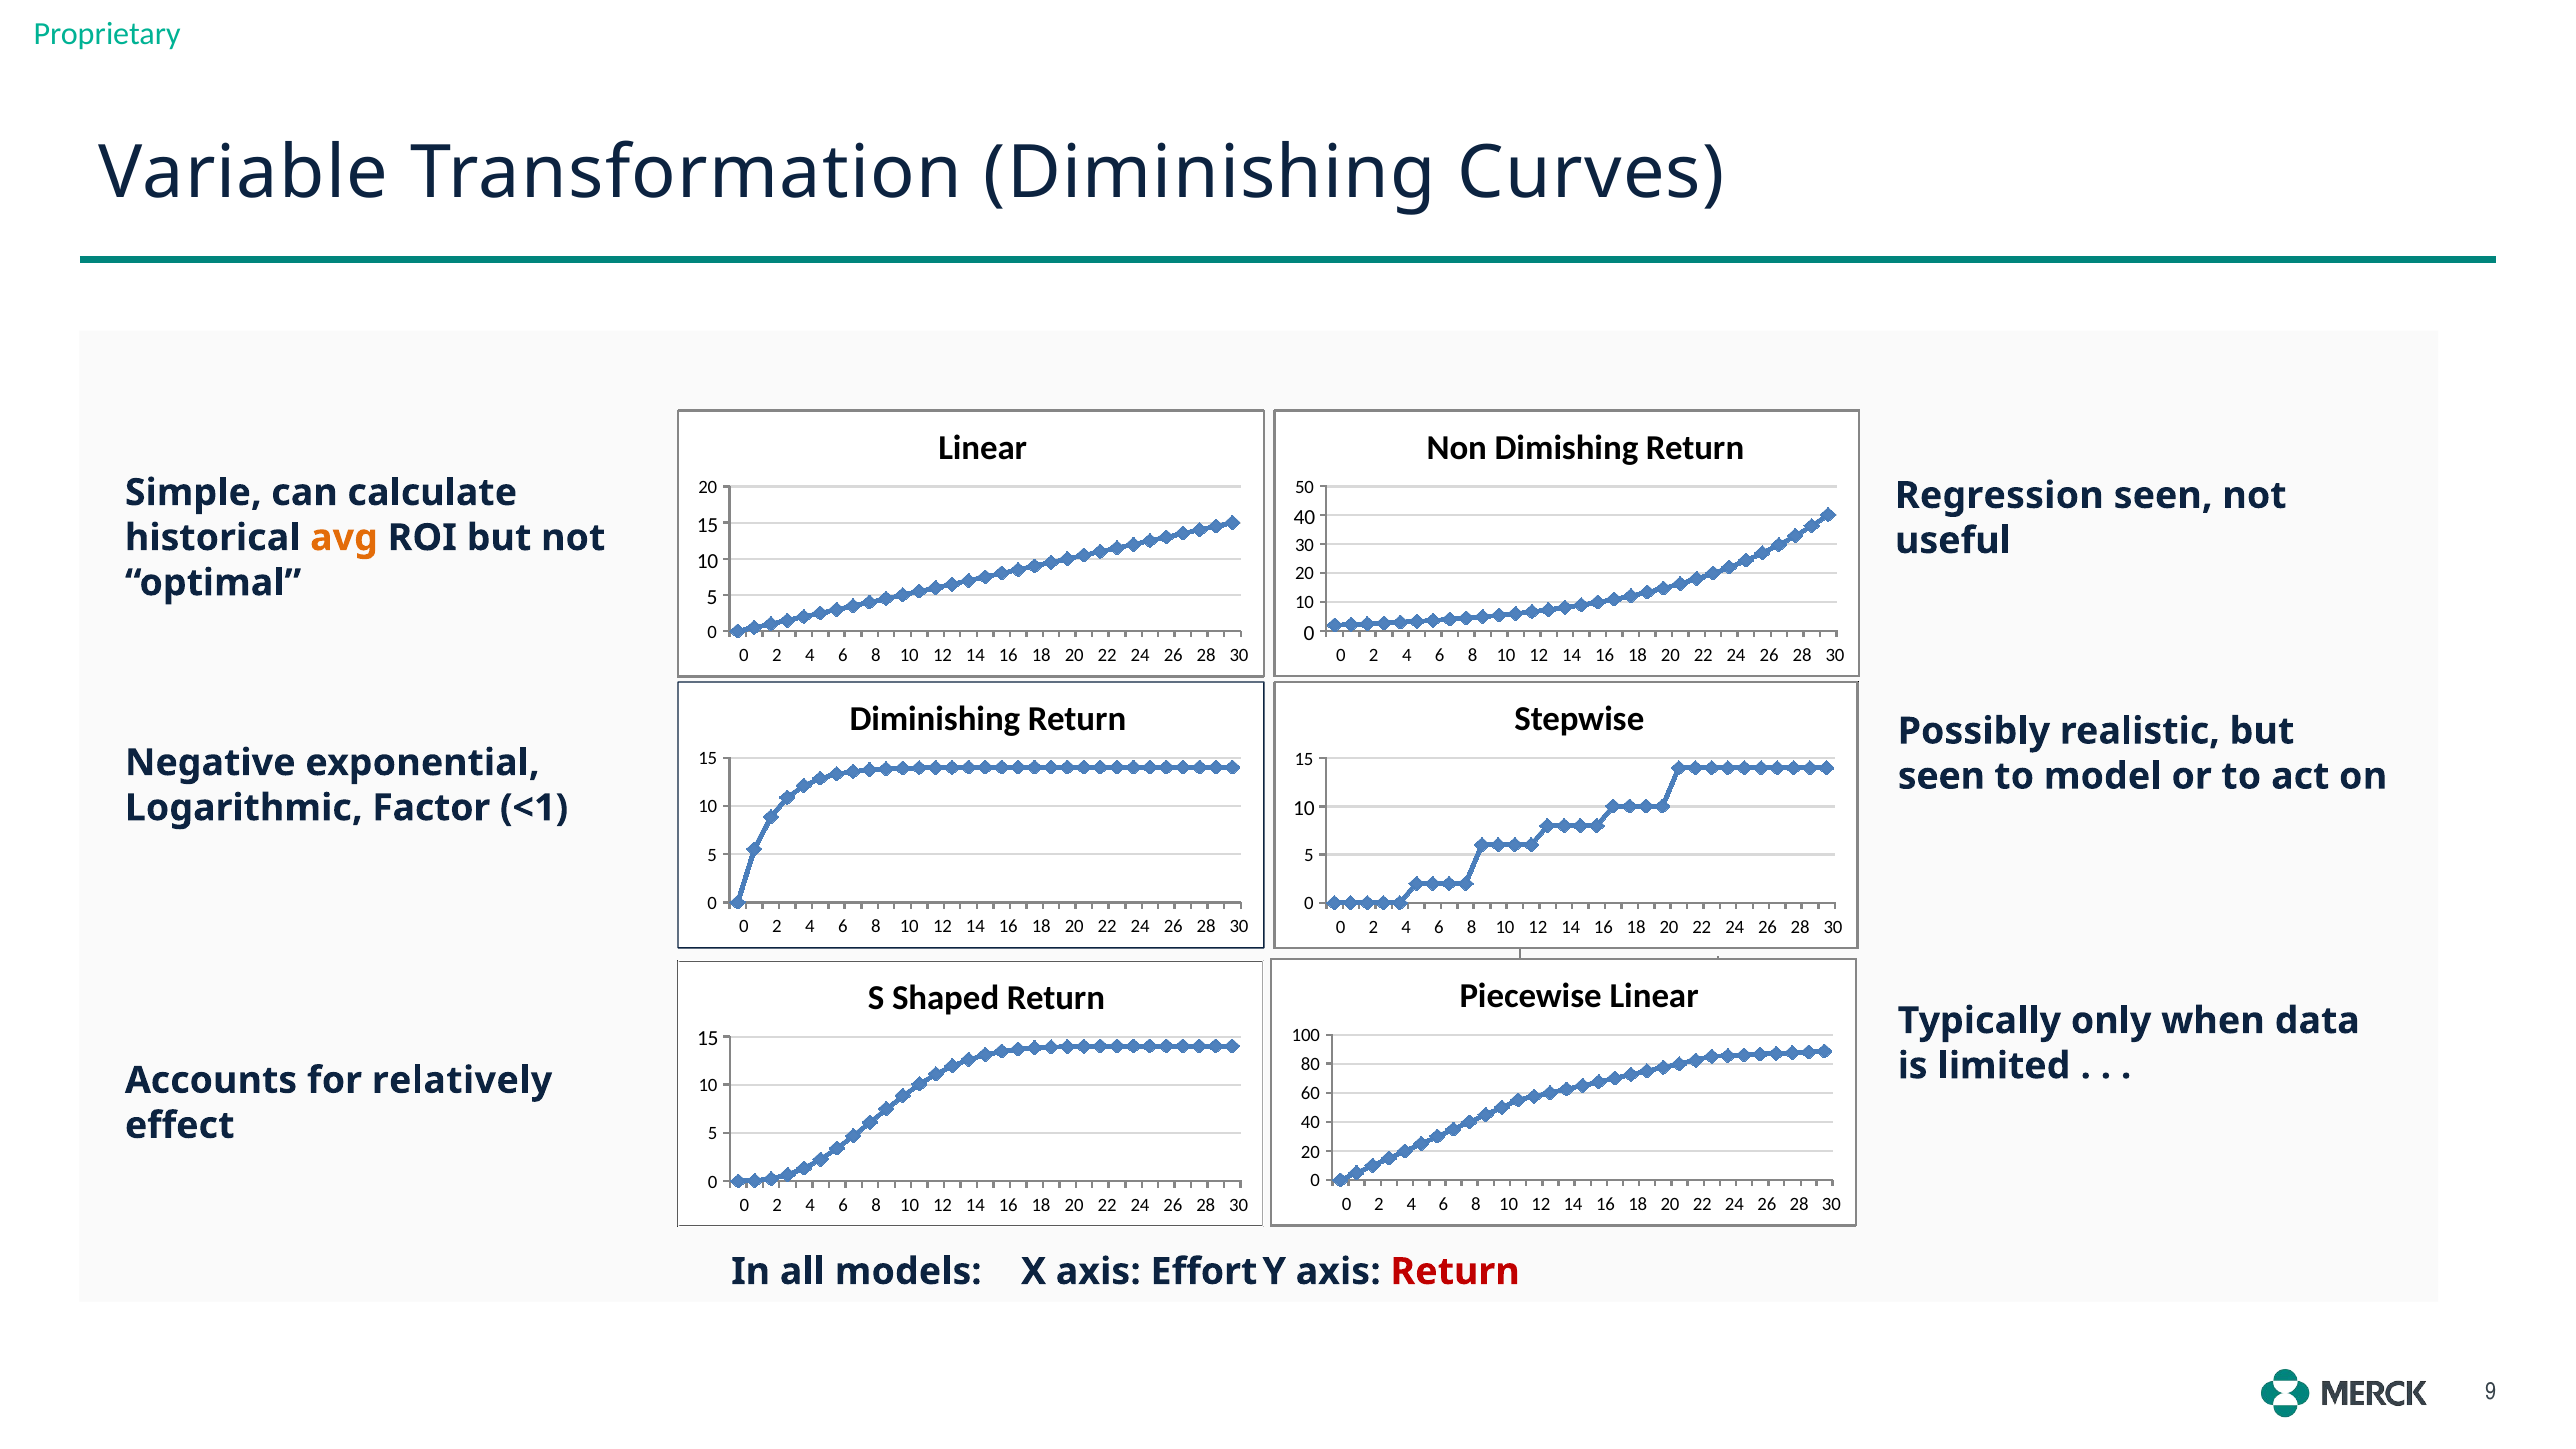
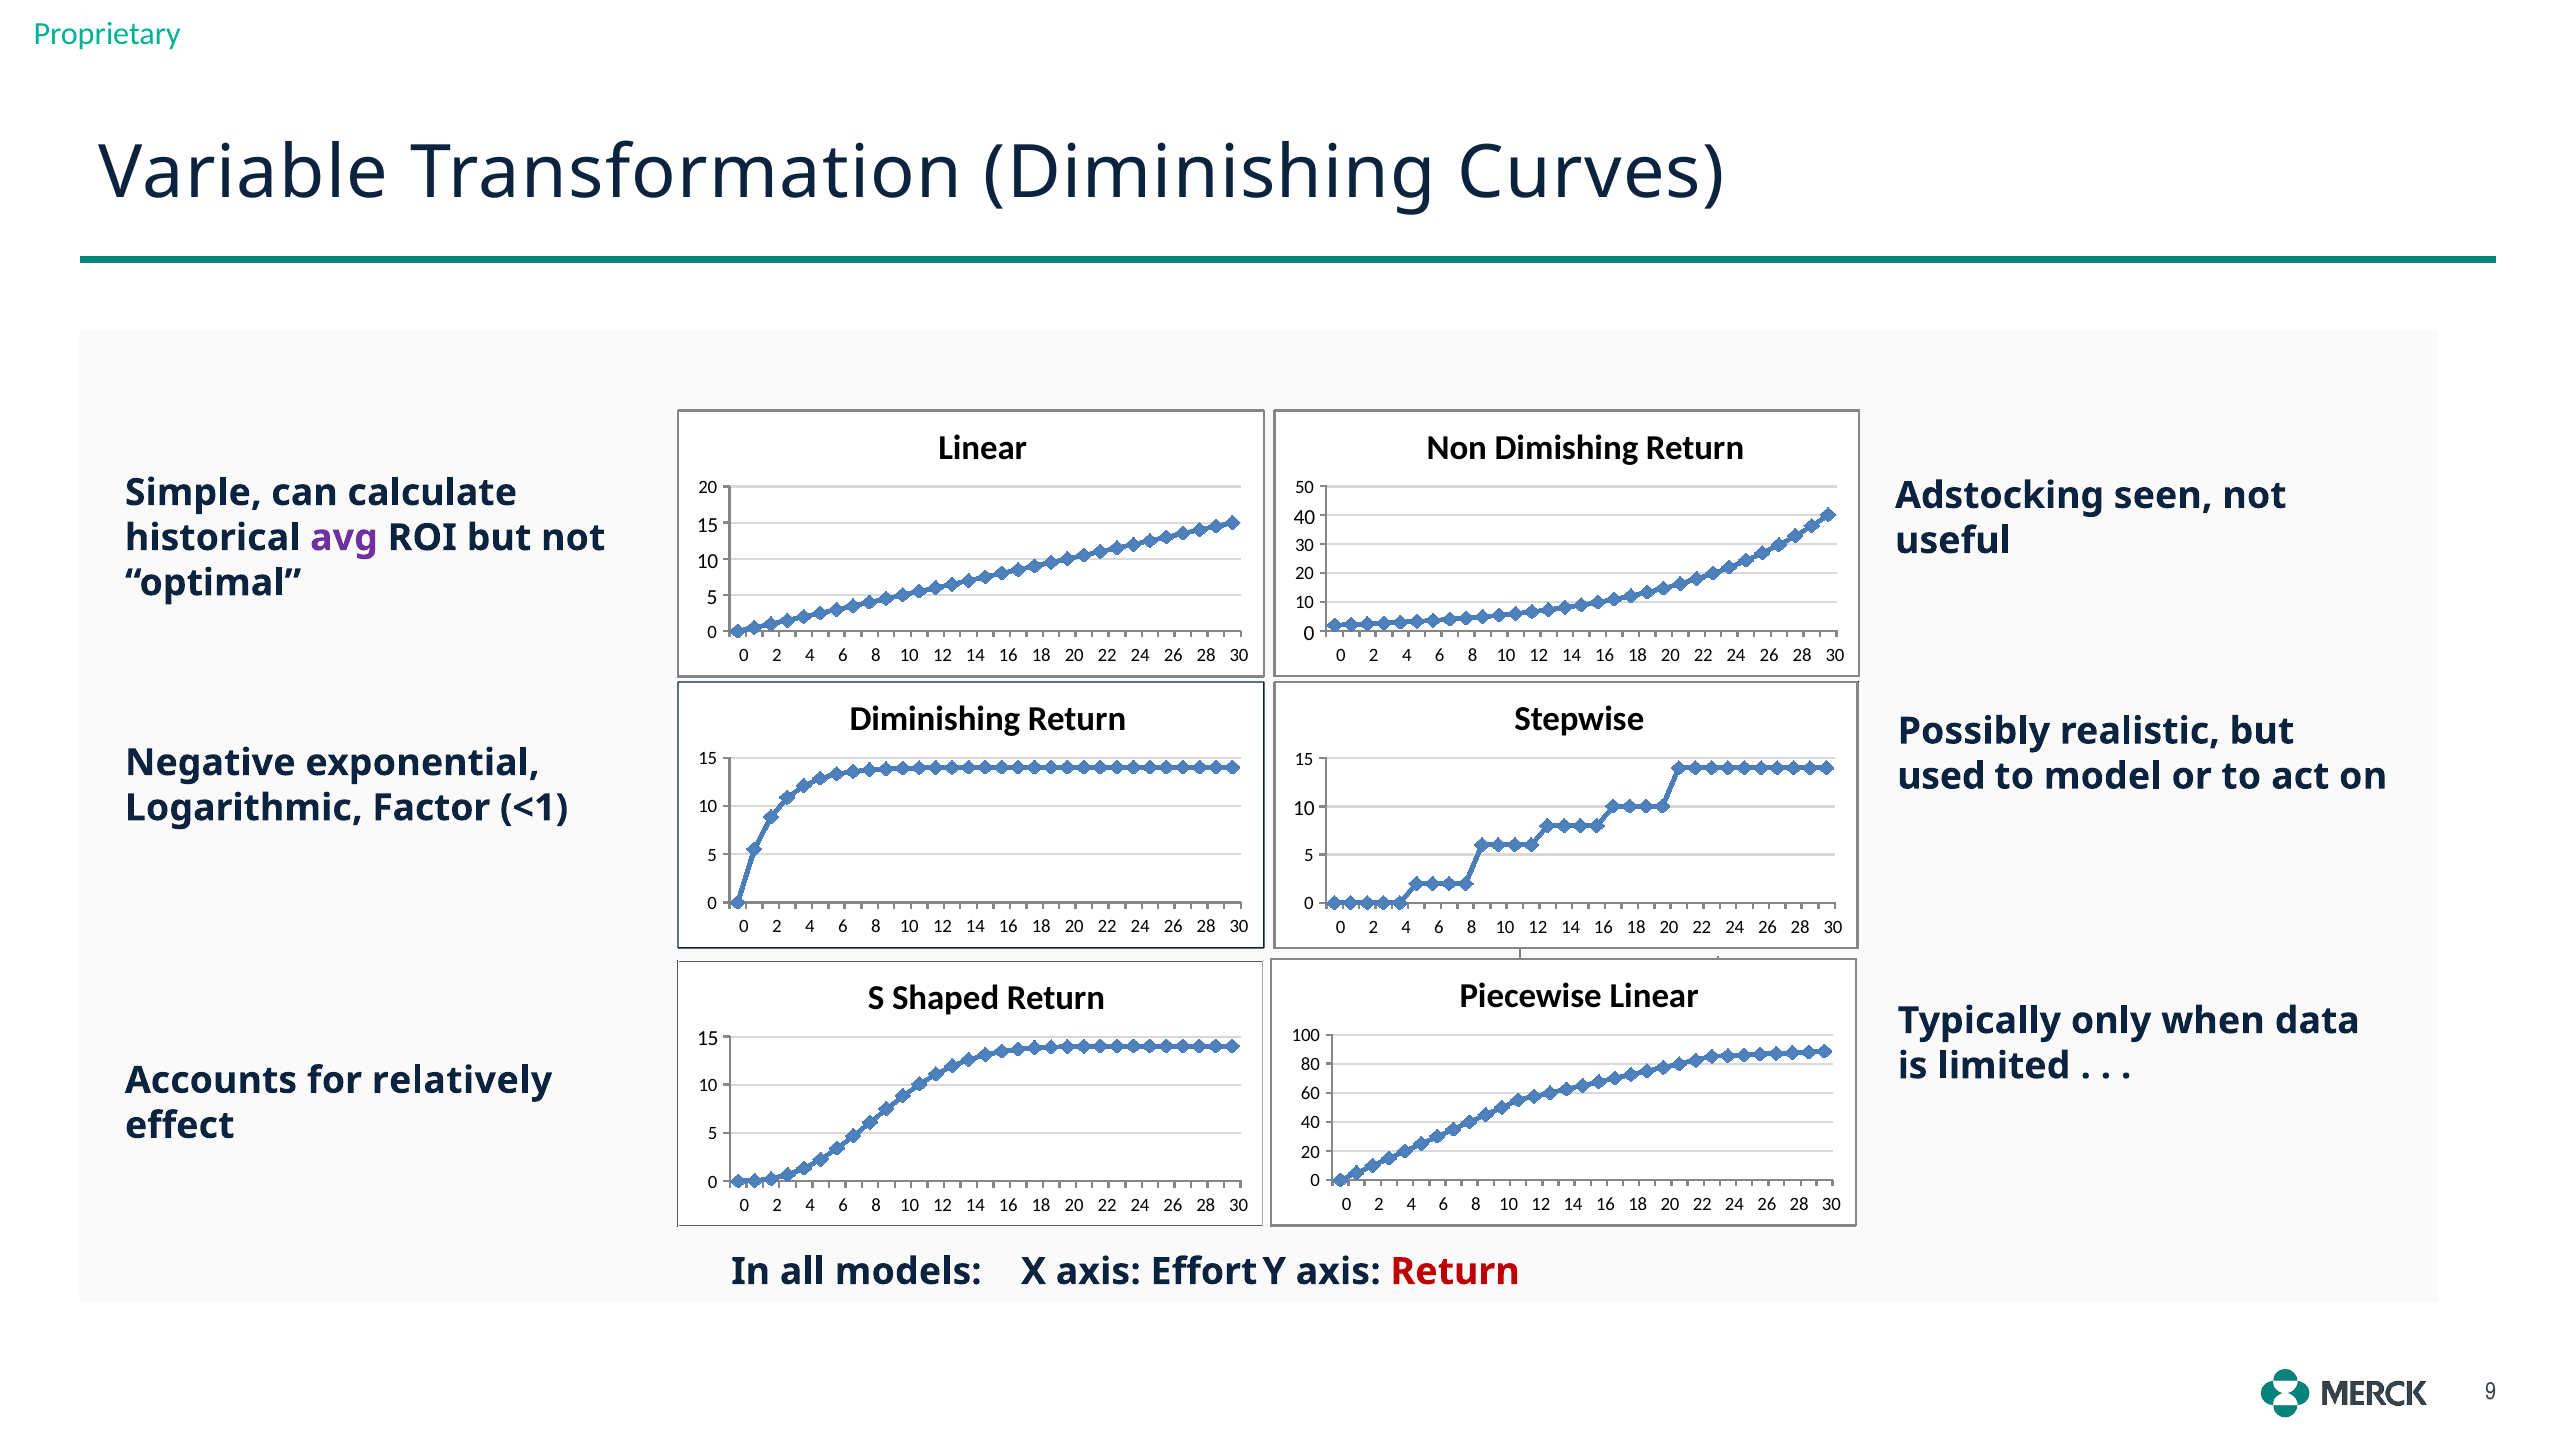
Regression: Regression -> Adstocking (2000, 496)
avg colour: orange -> purple (344, 538)
seen: seen -> used (1941, 776)
